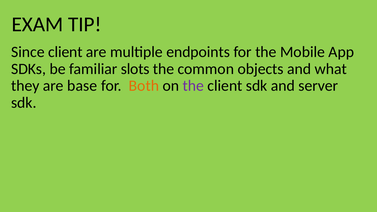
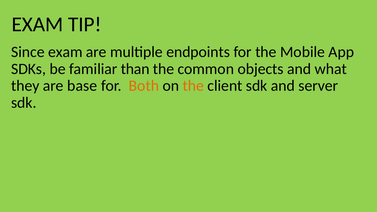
Since client: client -> exam (65, 52)
slots: slots -> than (135, 69)
the colour: purple -> orange (193, 86)
